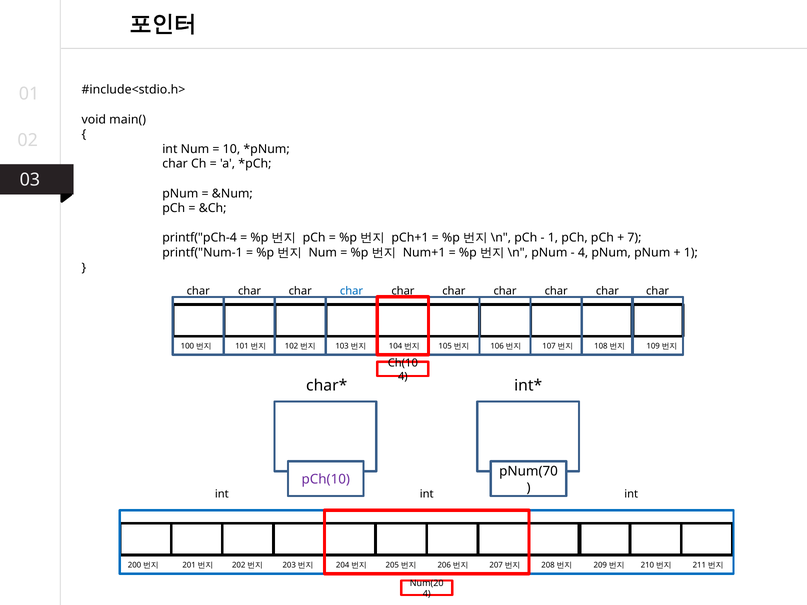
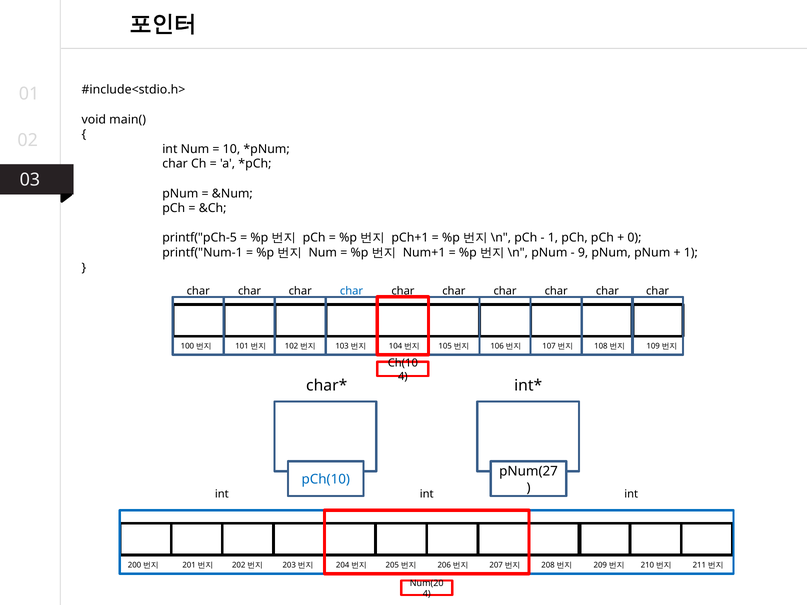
printf("pCh-4: printf("pCh-4 -> printf("pCh-5 (200, 238)
7: 7 -> 0 (634, 238)
4: 4 -> 9 (583, 253)
pNum(70: pNum(70 -> pNum(27 (529, 472)
pCh(10 colour: purple -> blue (326, 480)
